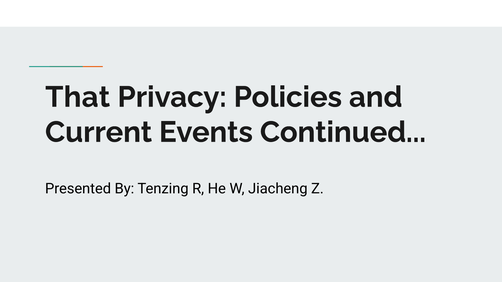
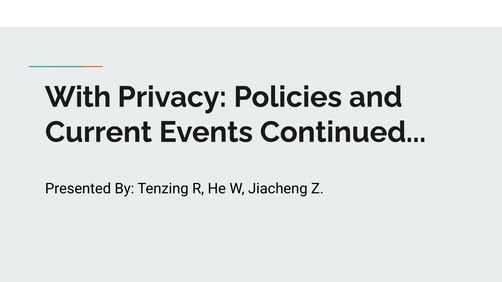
That: That -> With (78, 97)
